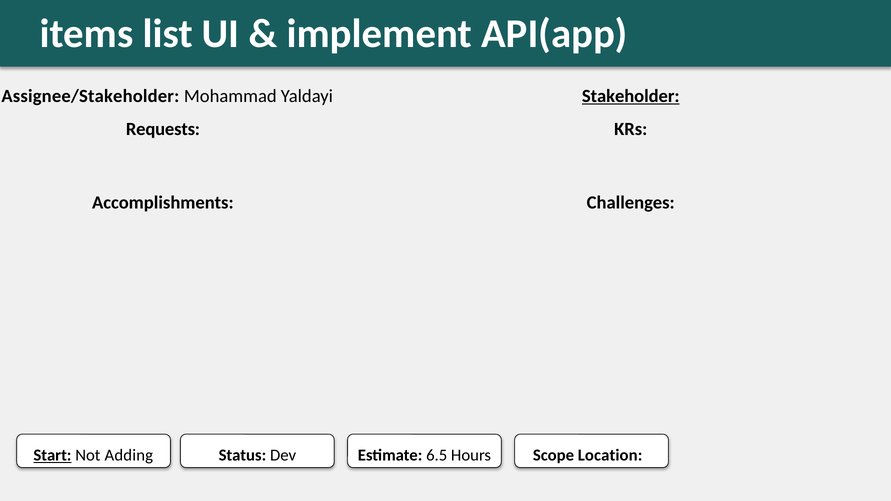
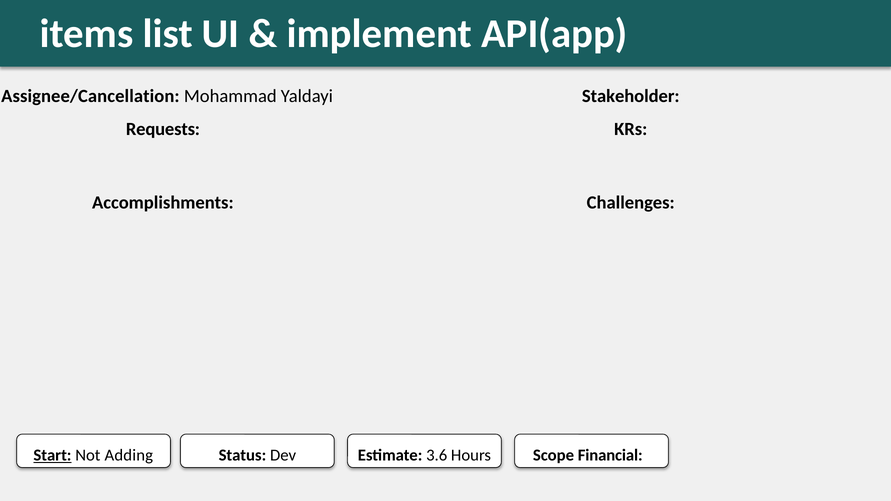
Assignee/Stakeholder: Assignee/Stakeholder -> Assignee/Cancellation (90, 96)
Stakeholder underline: present -> none (631, 96)
6.5: 6.5 -> 3.6 (437, 456)
Location: Location -> Financial (610, 456)
